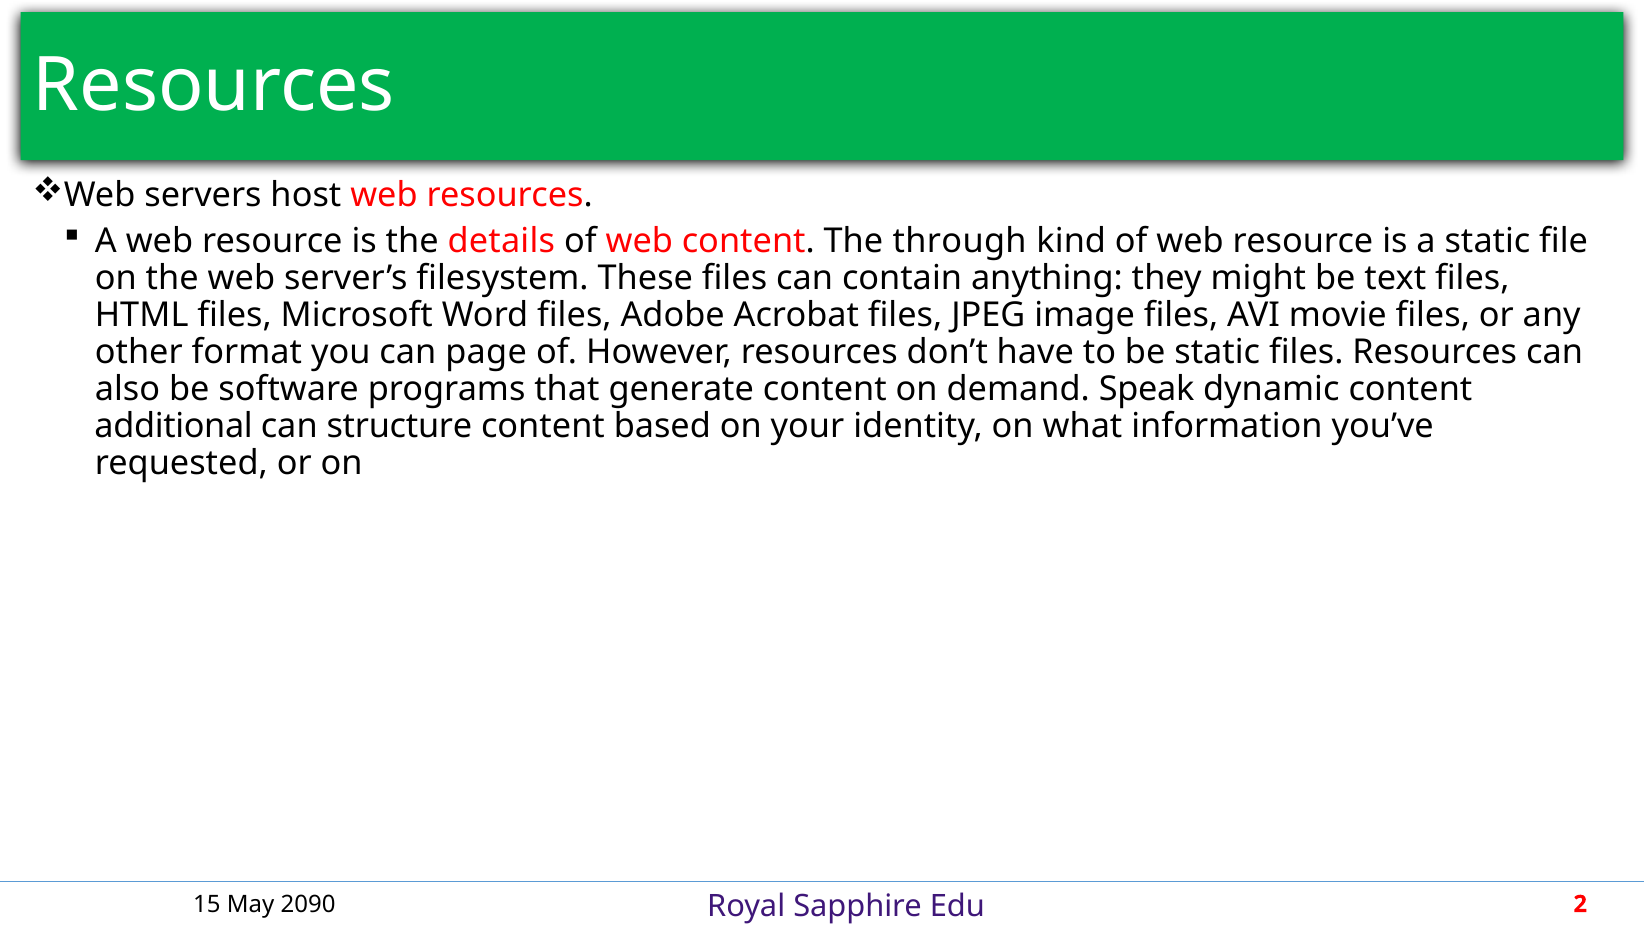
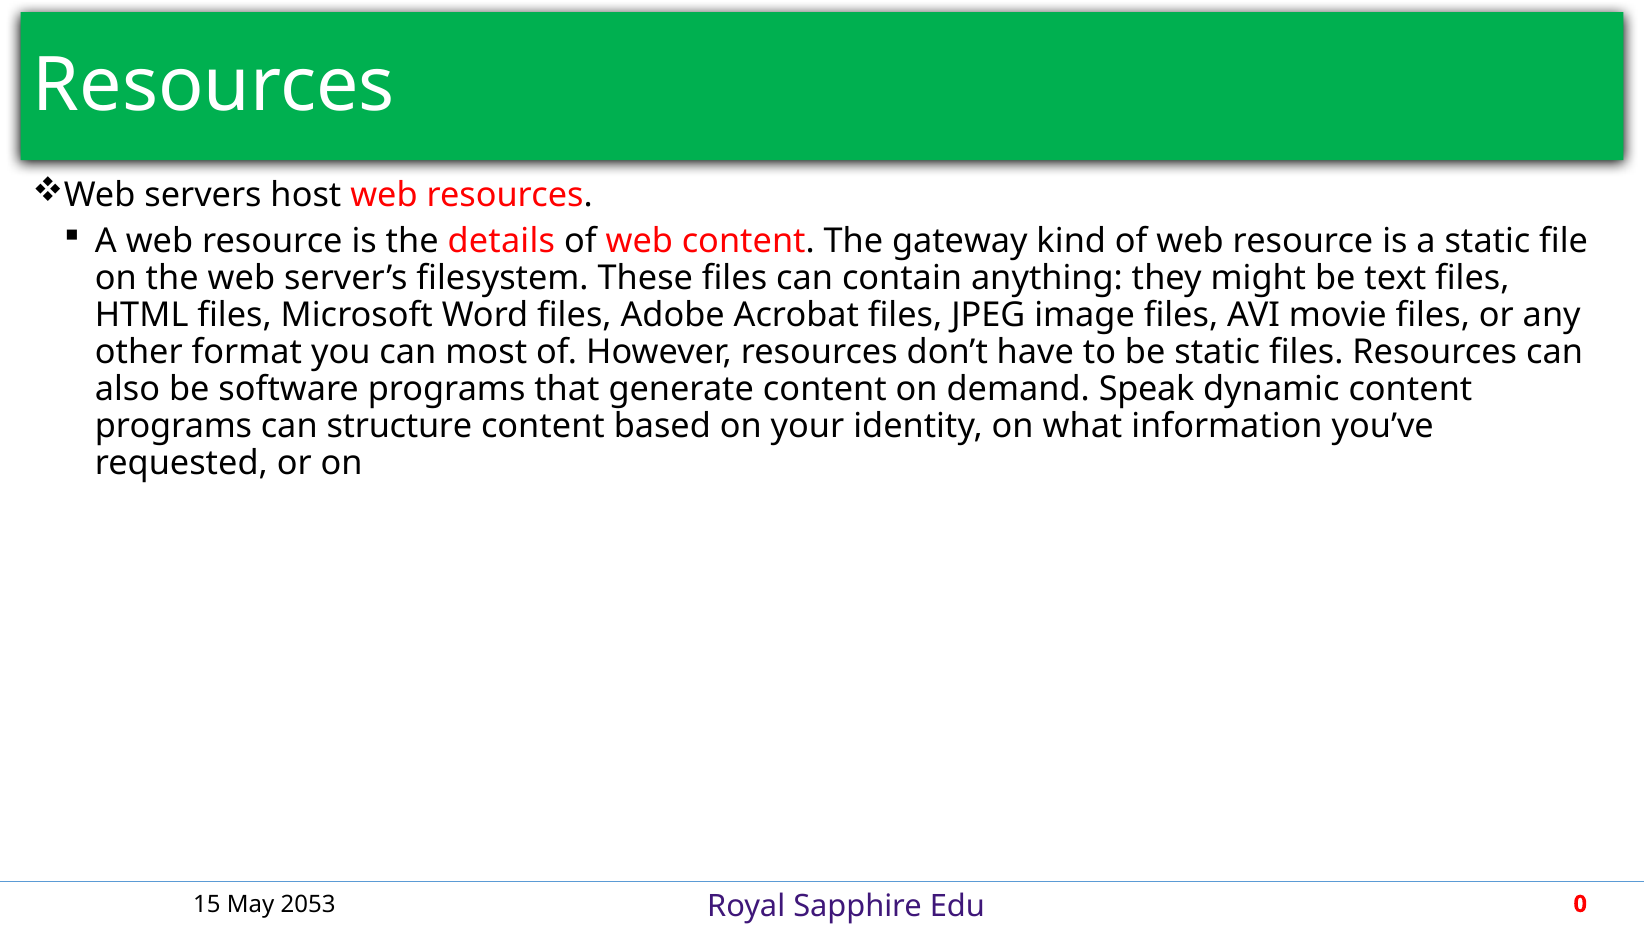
through: through -> gateway (960, 241)
page: page -> most (486, 352)
additional: additional -> programs (174, 426)
2090: 2090 -> 2053 (308, 904)
2: 2 -> 0 (1580, 904)
